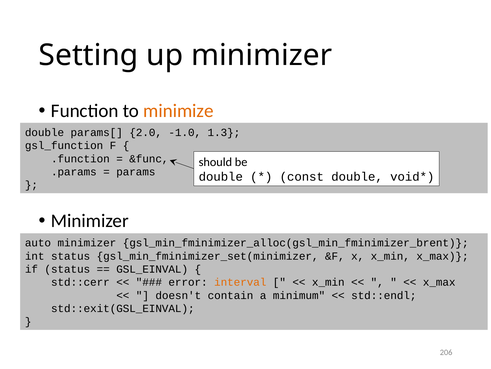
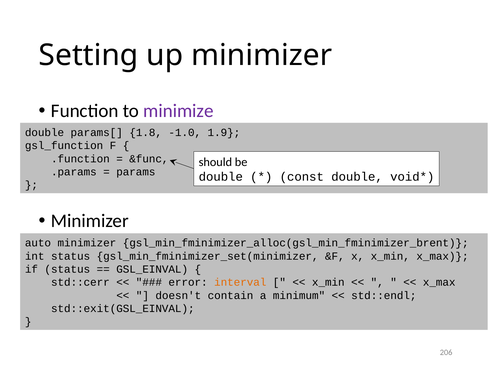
minimize colour: orange -> purple (178, 111)
2.0: 2.0 -> 1.8 (146, 132)
1.3: 1.3 -> 1.9 (224, 132)
